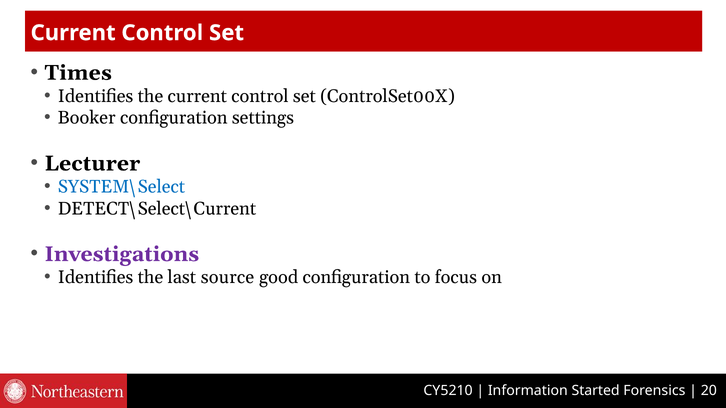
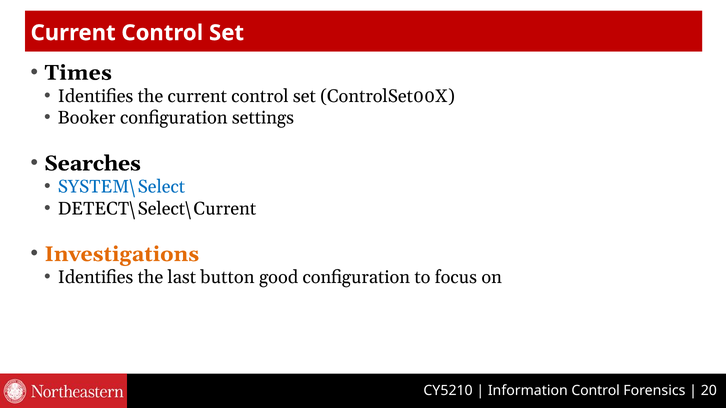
Lecturer: Lecturer -> Searches (92, 164)
Investigations colour: purple -> orange (122, 254)
source: source -> button (227, 278)
Started: Started -> Control (596, 391)
